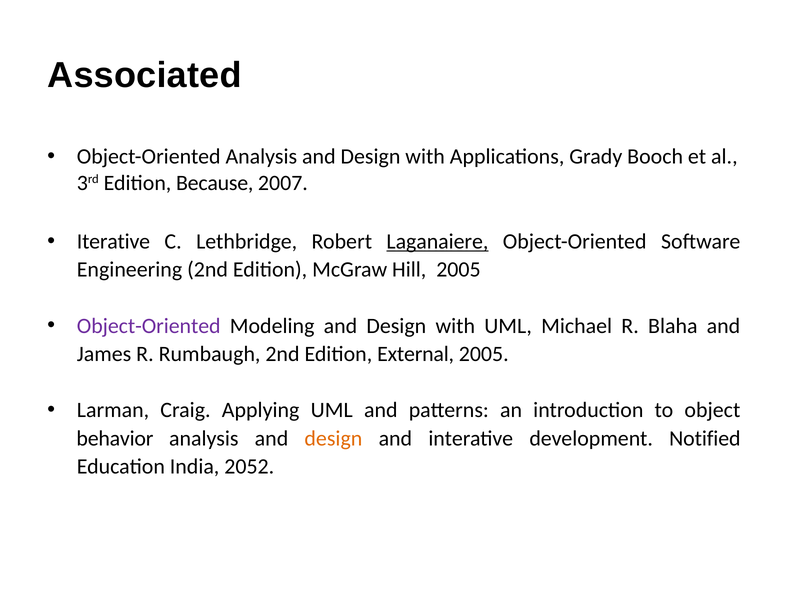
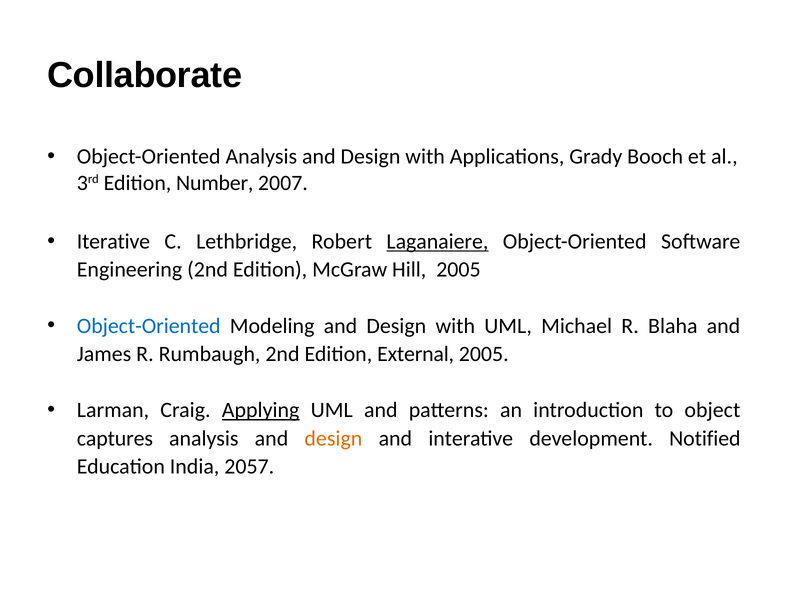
Associated: Associated -> Collaborate (145, 75)
Because: Because -> Number (215, 183)
Object-Oriented colour: purple -> blue (149, 326)
Applying underline: none -> present (261, 410)
behavior: behavior -> captures (115, 438)
2052: 2052 -> 2057 (249, 466)
